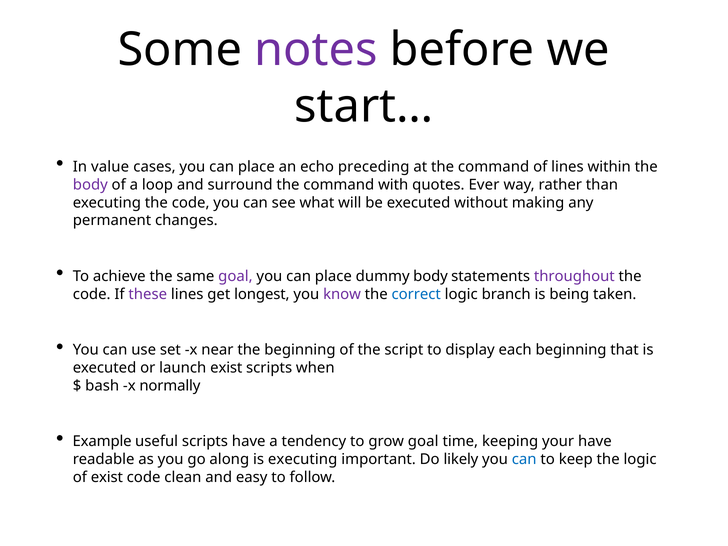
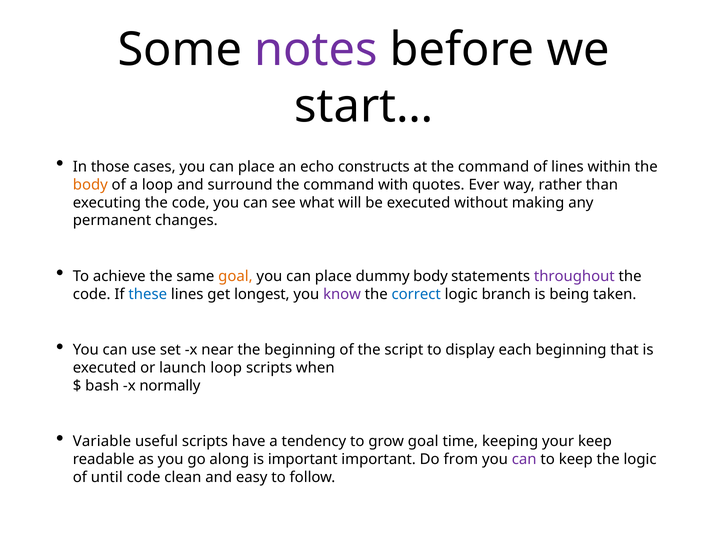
value: value -> those (110, 167)
preceding: preceding -> constructs (374, 167)
body colour: purple -> orange (90, 185)
goal colour: purple -> orange (235, 276)
these colour: purple -> blue (148, 294)
launch exist: exist -> loop (226, 368)
Example: Example -> Variable (102, 441)
your have: have -> keep (595, 441)
is executing: executing -> important (303, 459)
likely: likely -> from (461, 459)
can colour: blue -> purple (524, 459)
of exist: exist -> until (107, 477)
